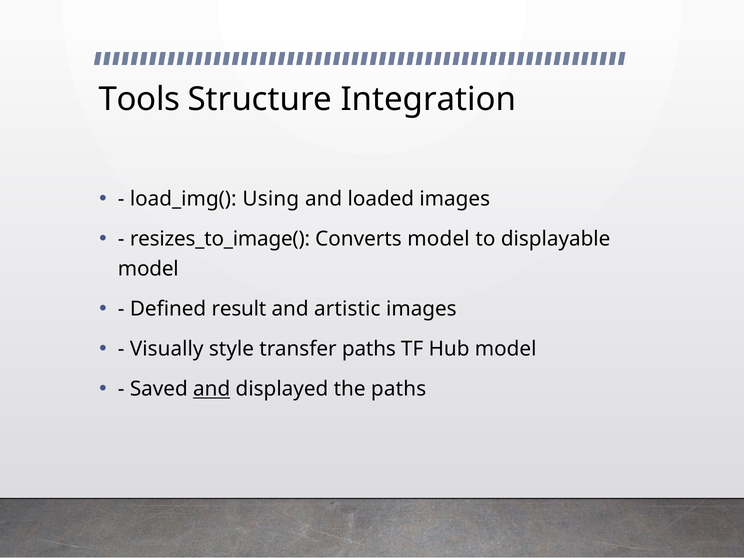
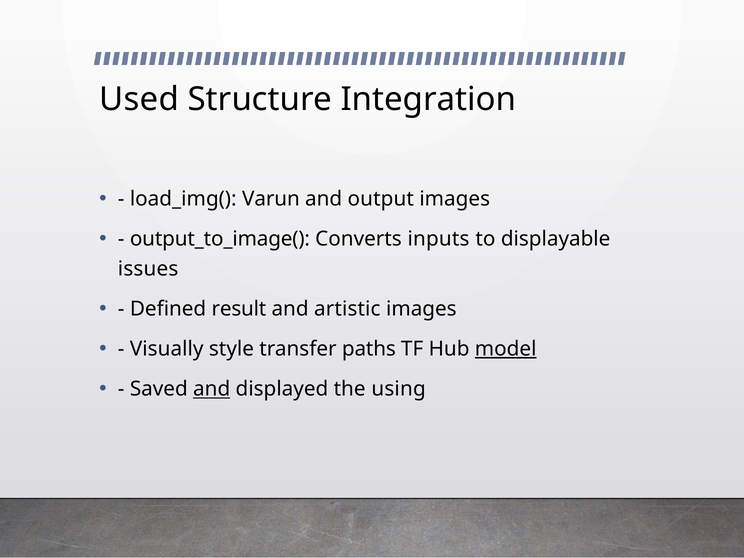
Tools: Tools -> Used (139, 99)
Using: Using -> Varun (271, 199)
loaded: loaded -> output (381, 199)
resizes_to_image(: resizes_to_image( -> output_to_image( (220, 239)
Converts model: model -> inputs (439, 239)
model: model -> issues (148, 269)
model underline: none -> present (506, 349)
the paths: paths -> using (399, 389)
